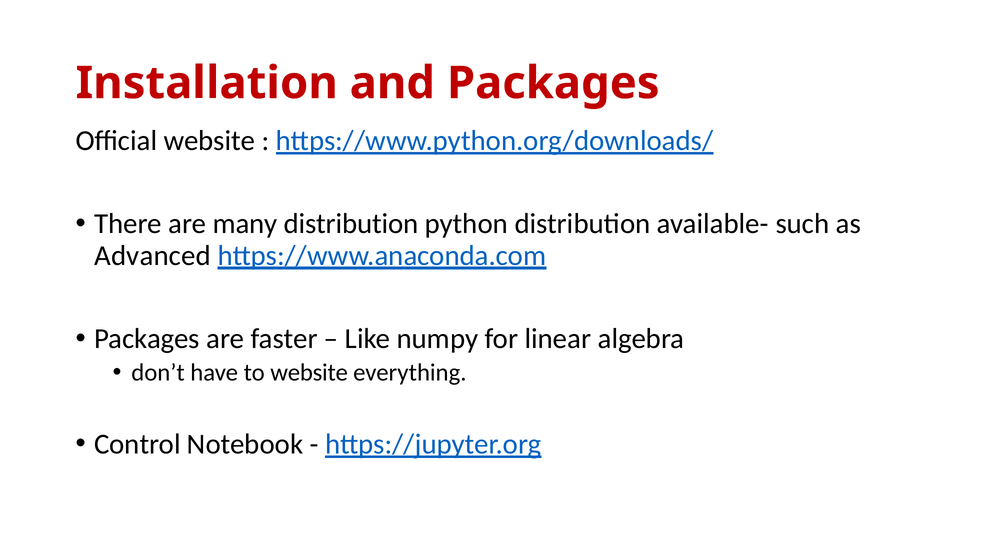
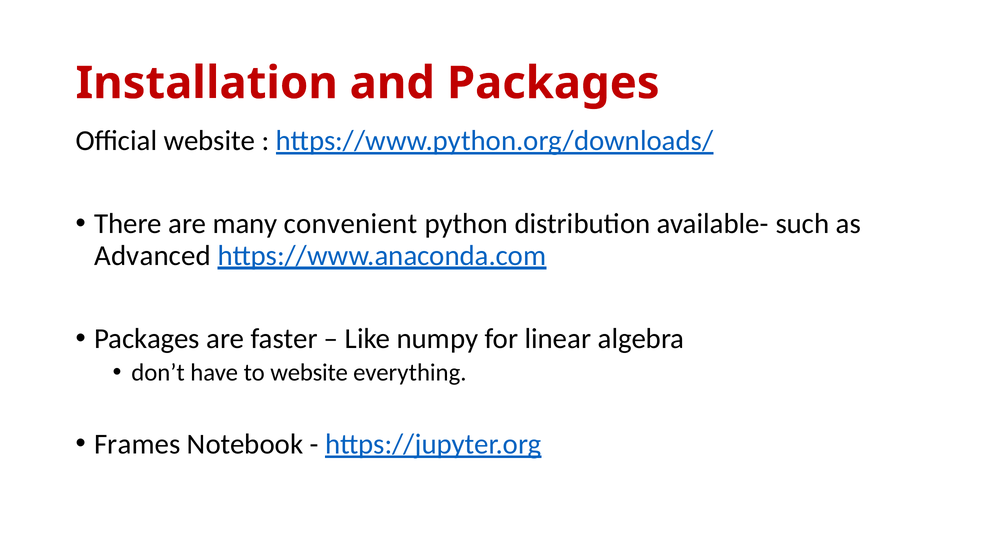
many distribution: distribution -> convenient (351, 224)
Control: Control -> Frames (137, 445)
